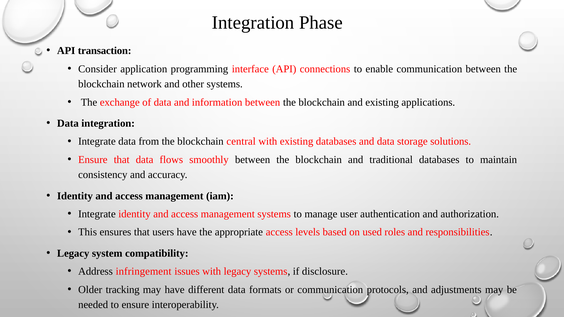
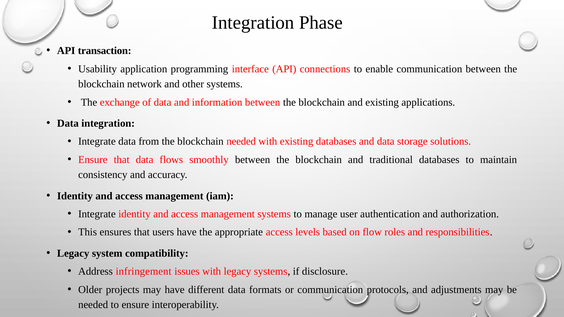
Consider: Consider -> Usability (98, 69)
blockchain central: central -> needed (241, 142)
used: used -> flow (372, 232)
tracking: tracking -> projects (123, 290)
